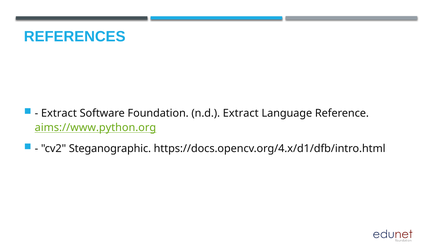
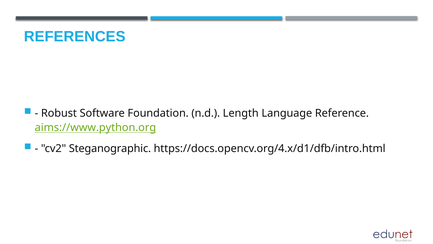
Extract: Extract -> Robust (59, 113)
n.d Extract: Extract -> Length (241, 113)
